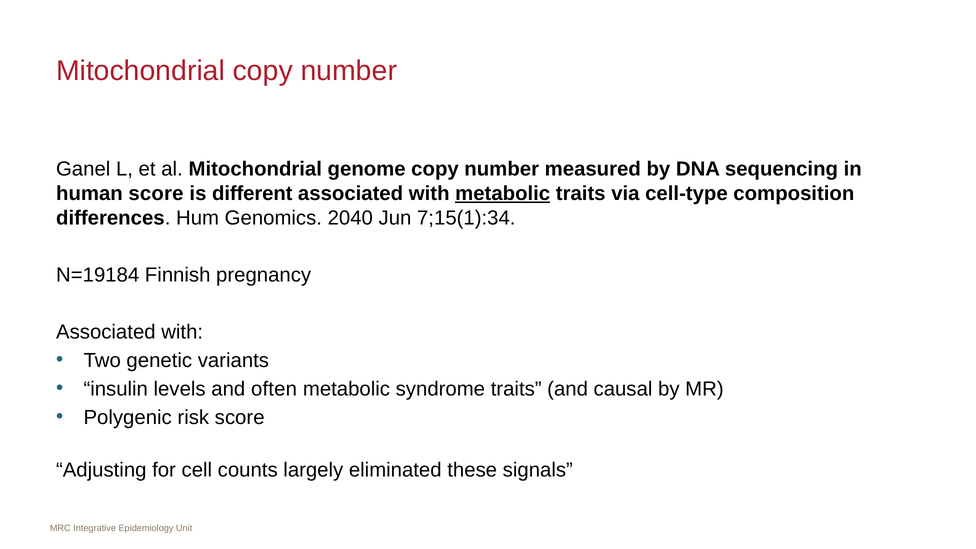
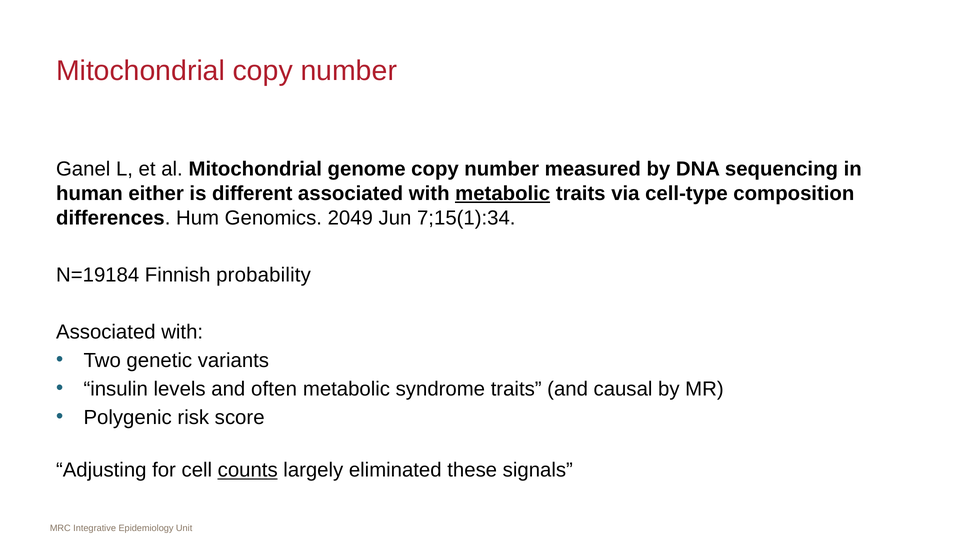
human score: score -> either (156, 194)
2040: 2040 -> 2049 (350, 218)
pregnancy: pregnancy -> probability (264, 275)
counts underline: none -> present (248, 470)
